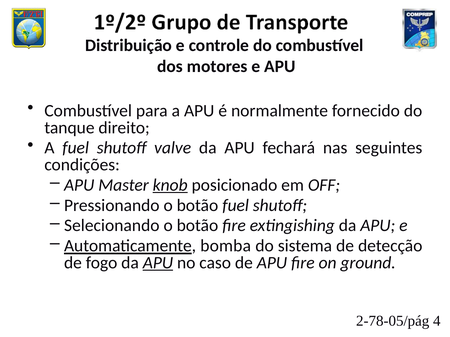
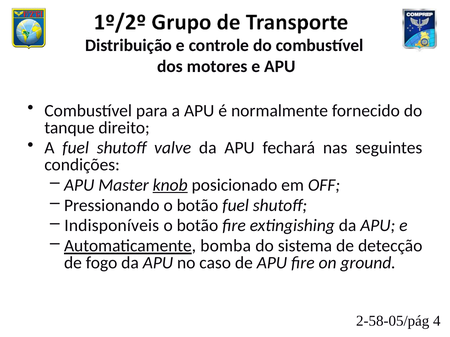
Selecionando: Selecionando -> Indisponíveis (112, 226)
APU underline: present -> none (158, 263)
2-78-05/pág: 2-78-05/pág -> 2-58-05/pág (393, 321)
